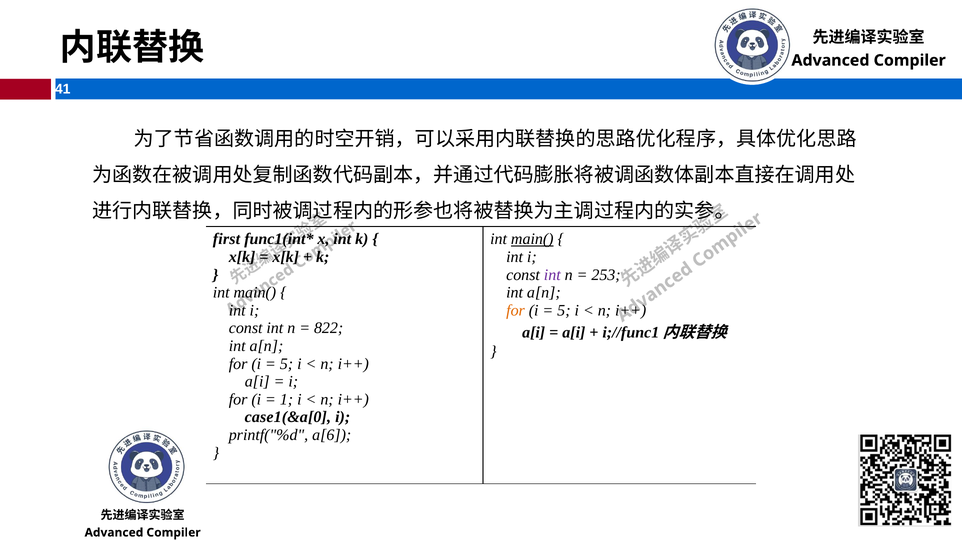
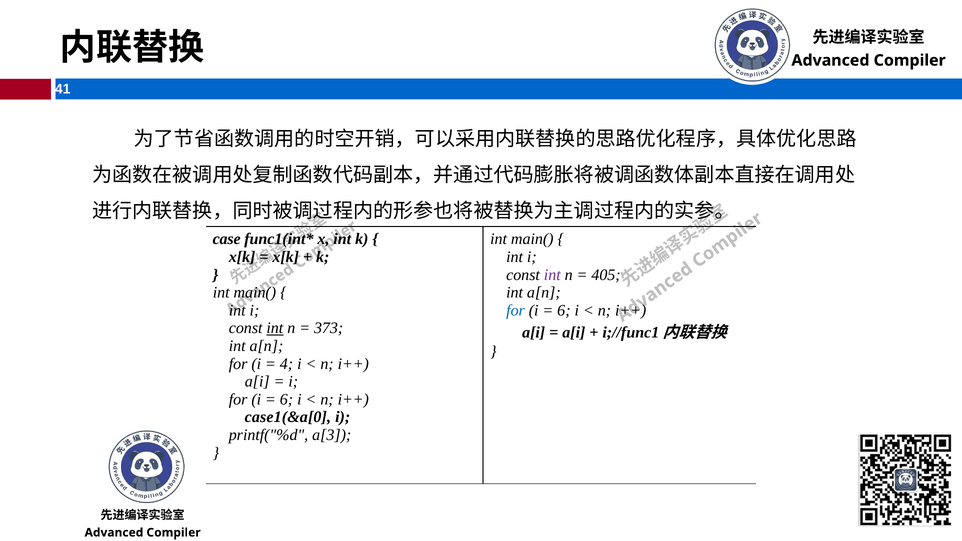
first: first -> case (227, 239)
main( underline: present -> none (532, 239)
253: 253 -> 405 (606, 275)
for colour: orange -> blue (516, 310)
5: 5 -> 6 (564, 310)
int underline: none -> present (275, 328)
822: 822 -> 373 (329, 328)
5: 5 -> 4 (287, 364)
1: 1 -> 6 (287, 399)
a[6: a[6 -> a[3 (332, 435)
